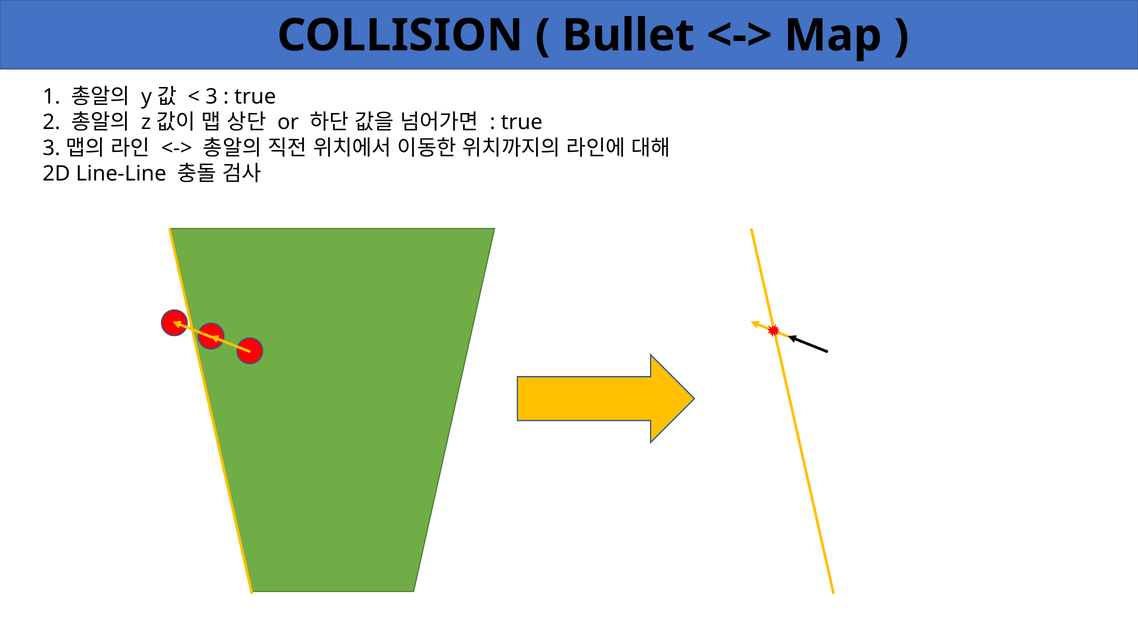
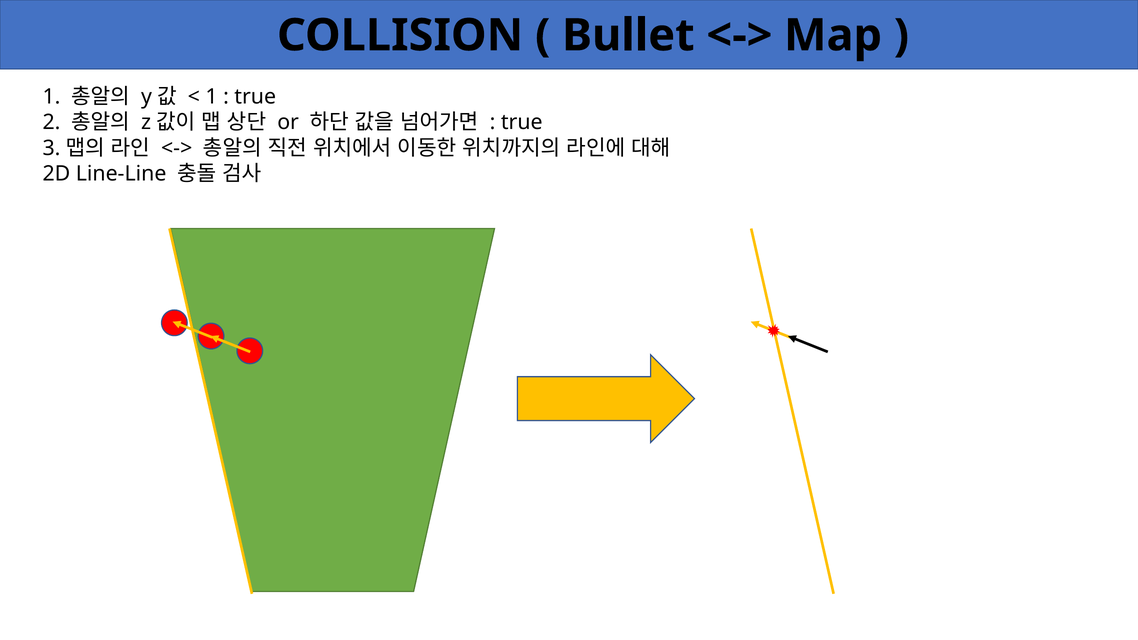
3: 3 -> 1 (211, 97)
